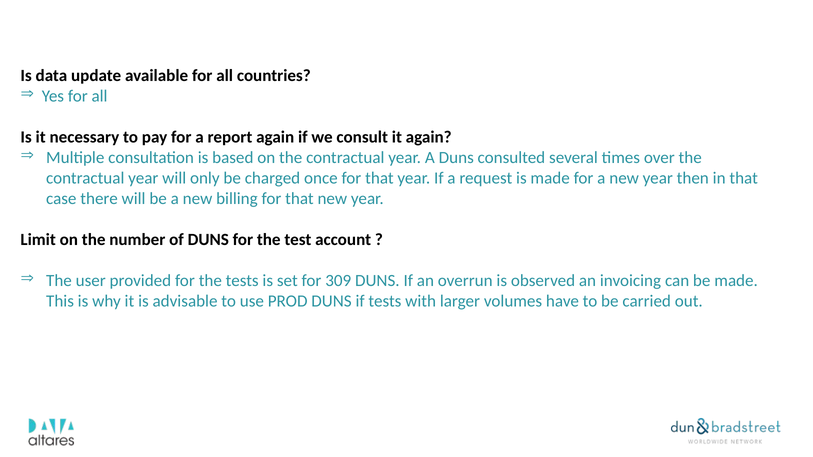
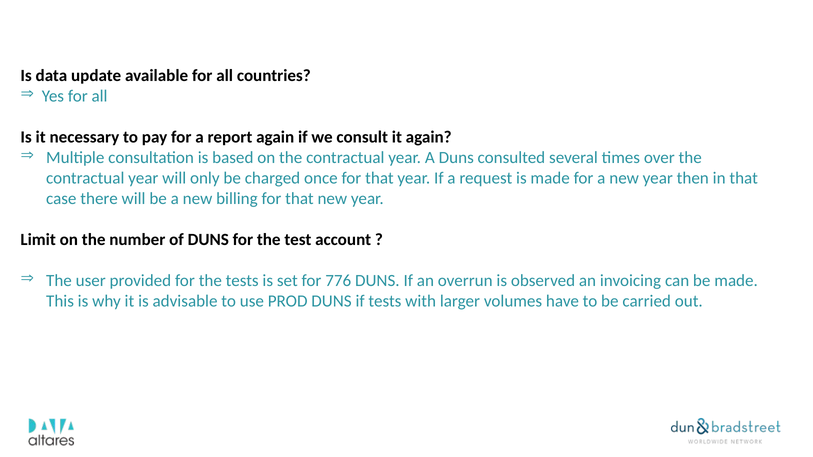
309: 309 -> 776 (338, 281)
